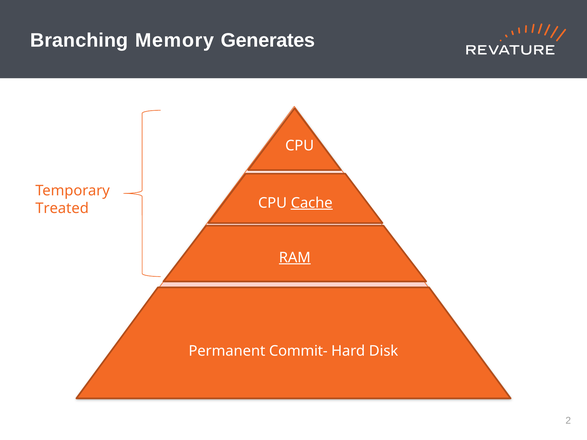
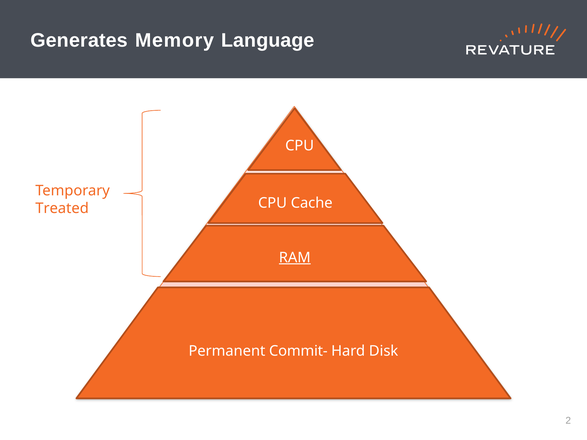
Branching: Branching -> Generates (79, 40)
Generates: Generates -> Language (268, 40)
Cache underline: present -> none (312, 203)
